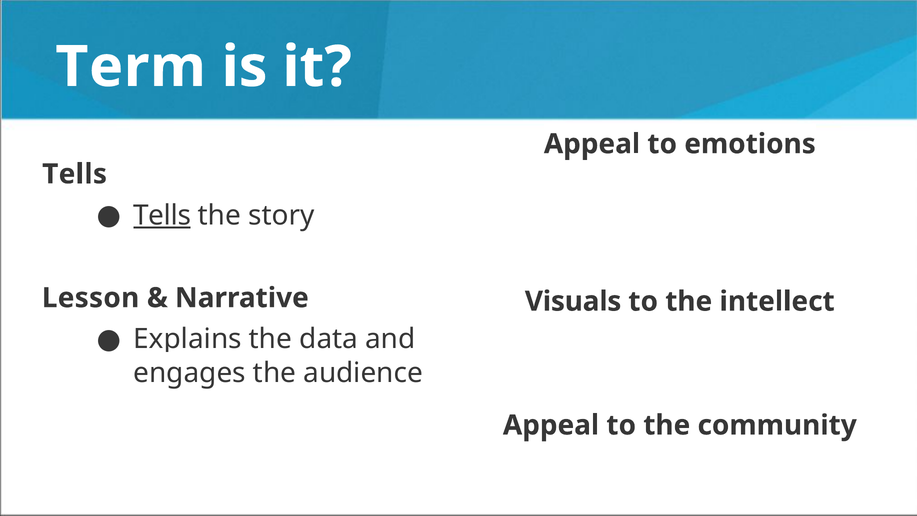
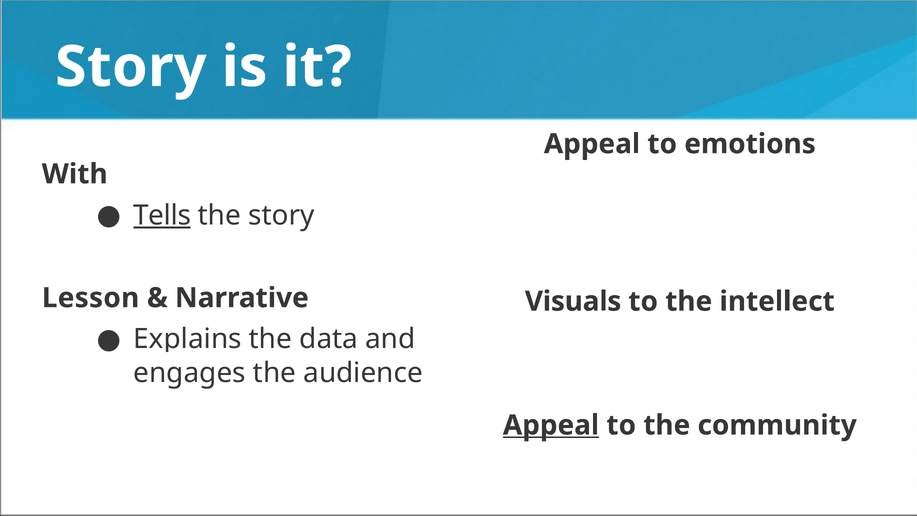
Term: Term -> Story (131, 67)
Tells: Tells -> With (75, 174)
Appeal underline: none -> present (551, 425)
